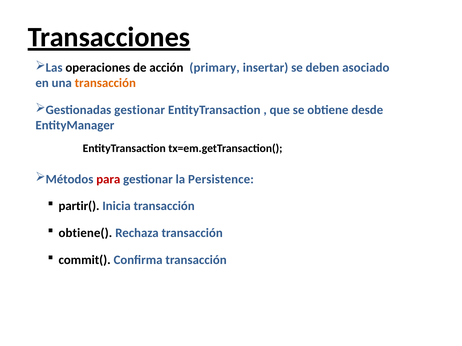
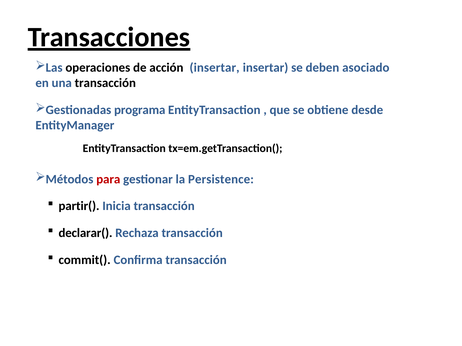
acción primary: primary -> insertar (215, 68)
transacción colour: orange -> black (105, 83)
Gestionadas gestionar: gestionar -> programa (140, 110)
obtiene(: obtiene( -> declarar( (85, 233)
